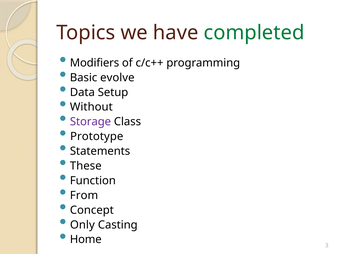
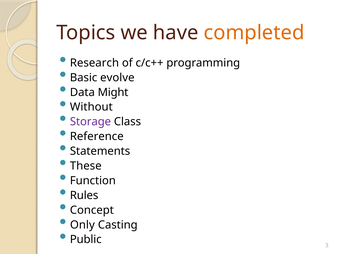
completed colour: green -> orange (254, 33)
Modifiers: Modifiers -> Research (94, 63)
Setup: Setup -> Might (113, 92)
Prototype: Prototype -> Reference (97, 136)
From: From -> Rules (84, 195)
Home: Home -> Public (86, 239)
